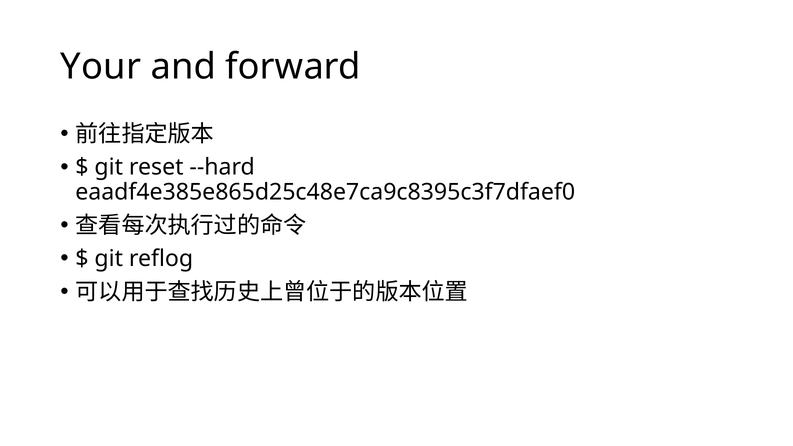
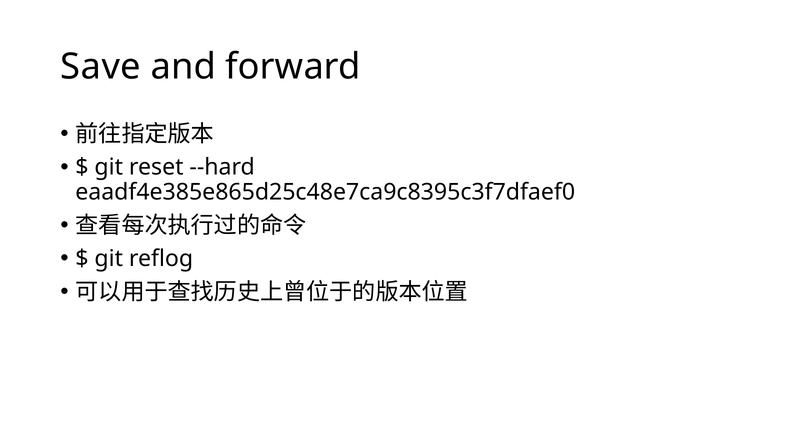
Your: Your -> Save (101, 67)
